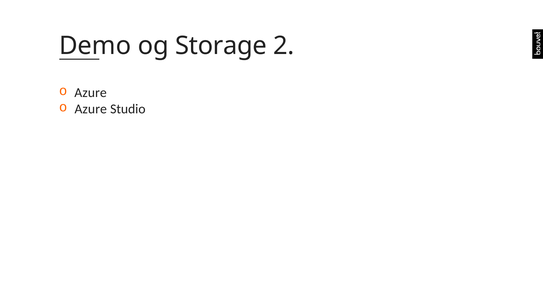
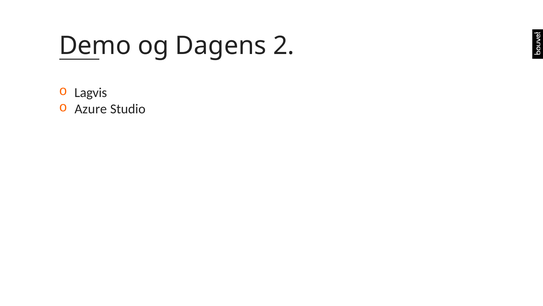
Storage: Storage -> Dagens (221, 46)
Azure: Azure -> Lagvis (91, 92)
